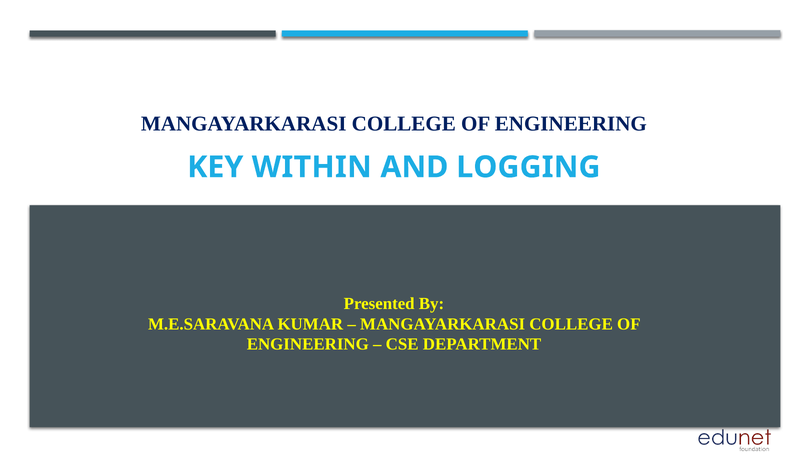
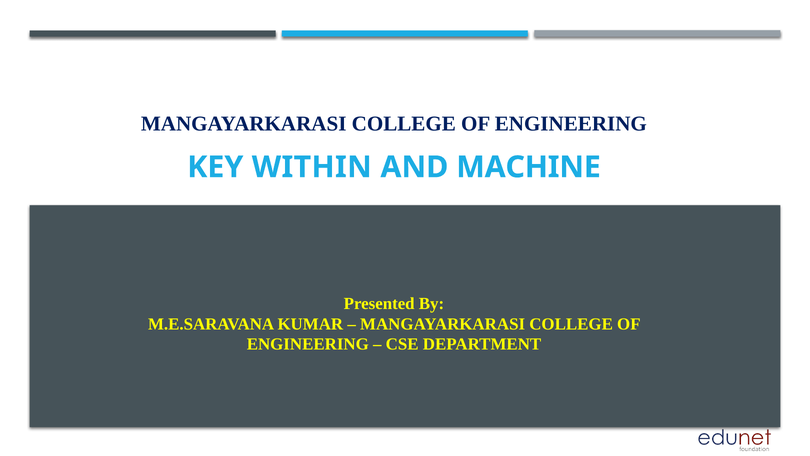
LOGGING: LOGGING -> MACHINE (529, 167)
